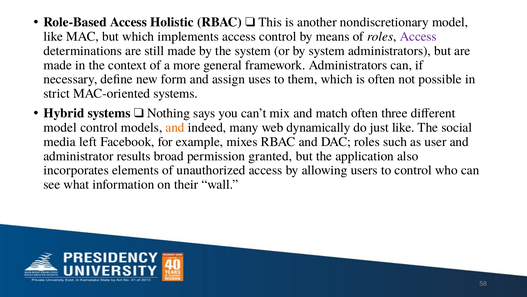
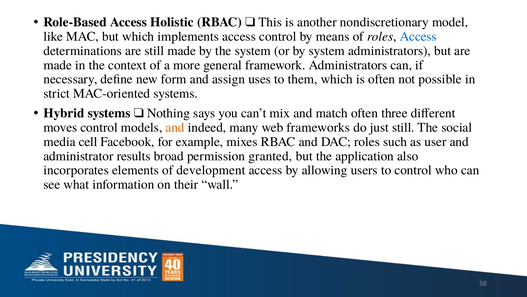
Access colour: purple -> blue (418, 36)
model: model -> moves (60, 127)
dynamically: dynamically -> frameworks (318, 127)
just like: like -> still (403, 127)
left: left -> cell (88, 141)
unauthorized: unauthorized -> development (211, 170)
